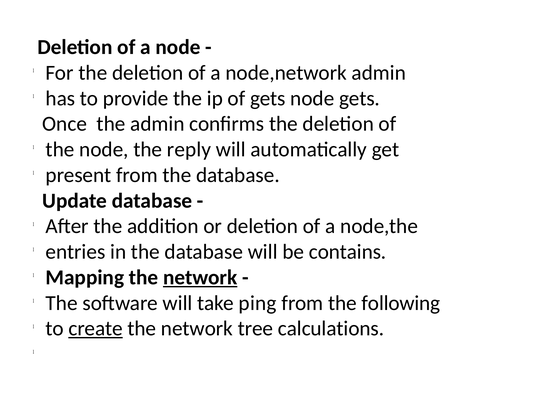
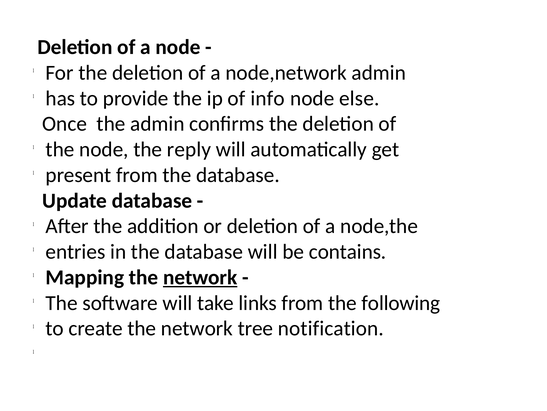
of gets: gets -> info (268, 98)
node gets: gets -> else (359, 98)
ping: ping -> links (258, 302)
create underline: present -> none (96, 328)
calculations: calculations -> notification (331, 328)
